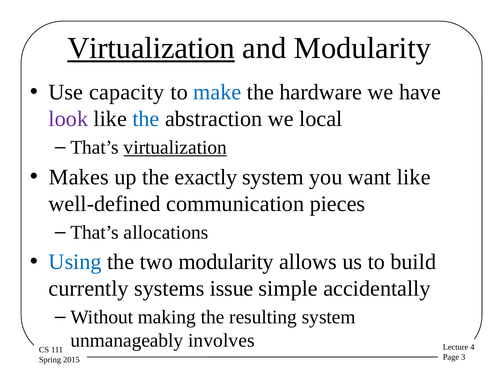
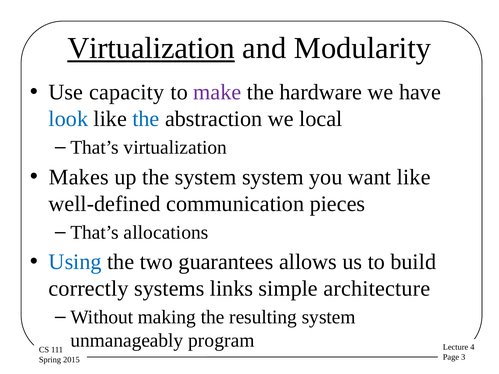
make colour: blue -> purple (217, 92)
look colour: purple -> blue (68, 119)
virtualization underline: present -> none (175, 148)
the exactly: exactly -> system (206, 177)
two modularity: modularity -> guarantees (226, 262)
currently: currently -> correctly (89, 289)
issue: issue -> links (232, 289)
accidentally: accidentally -> architecture (377, 289)
involves: involves -> program (221, 341)
